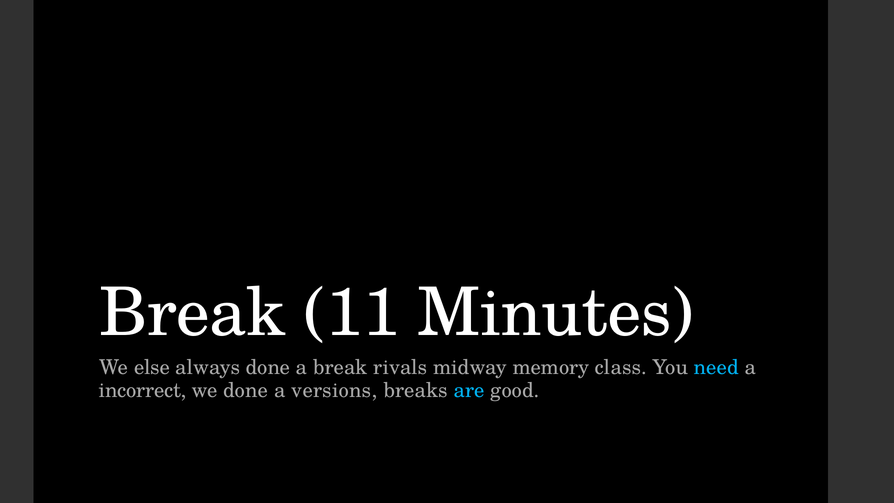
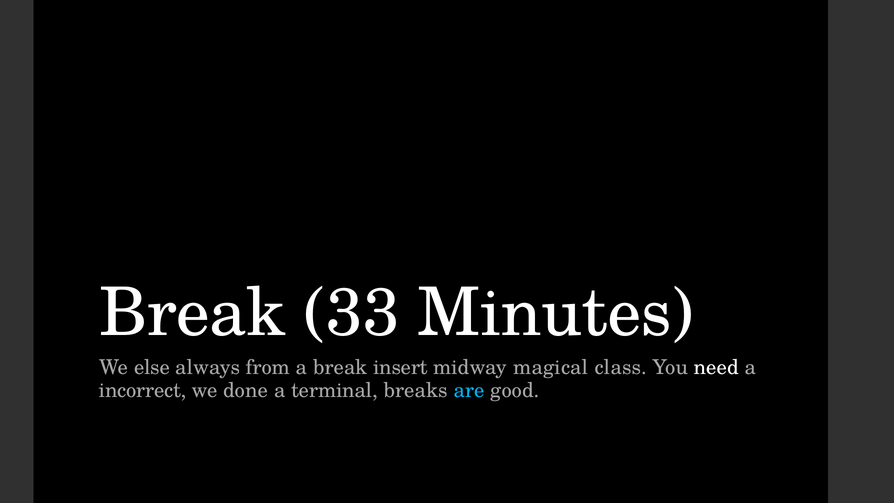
11: 11 -> 33 (352, 313)
always done: done -> from (268, 367)
rivals: rivals -> insert (400, 367)
memory: memory -> magical (551, 367)
need colour: light blue -> white (716, 367)
versions: versions -> terminal (335, 391)
